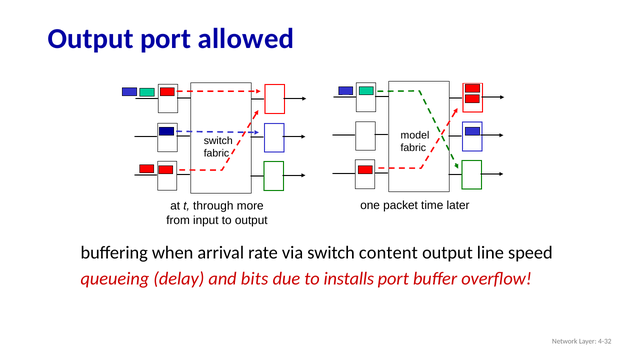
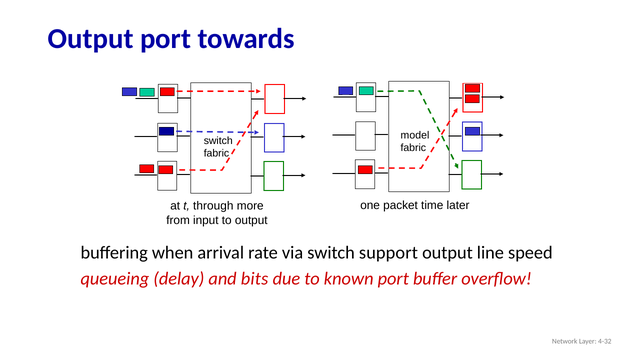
allowed: allowed -> towards (246, 39)
content: content -> support (388, 253)
installs: installs -> known (349, 279)
